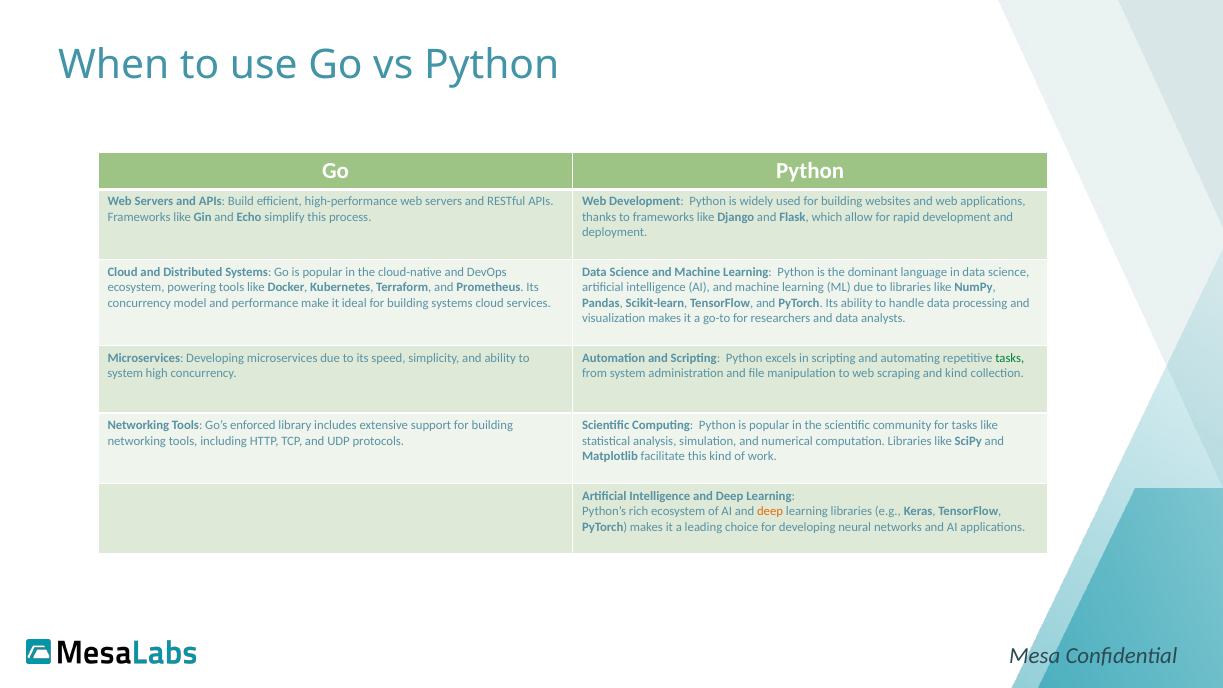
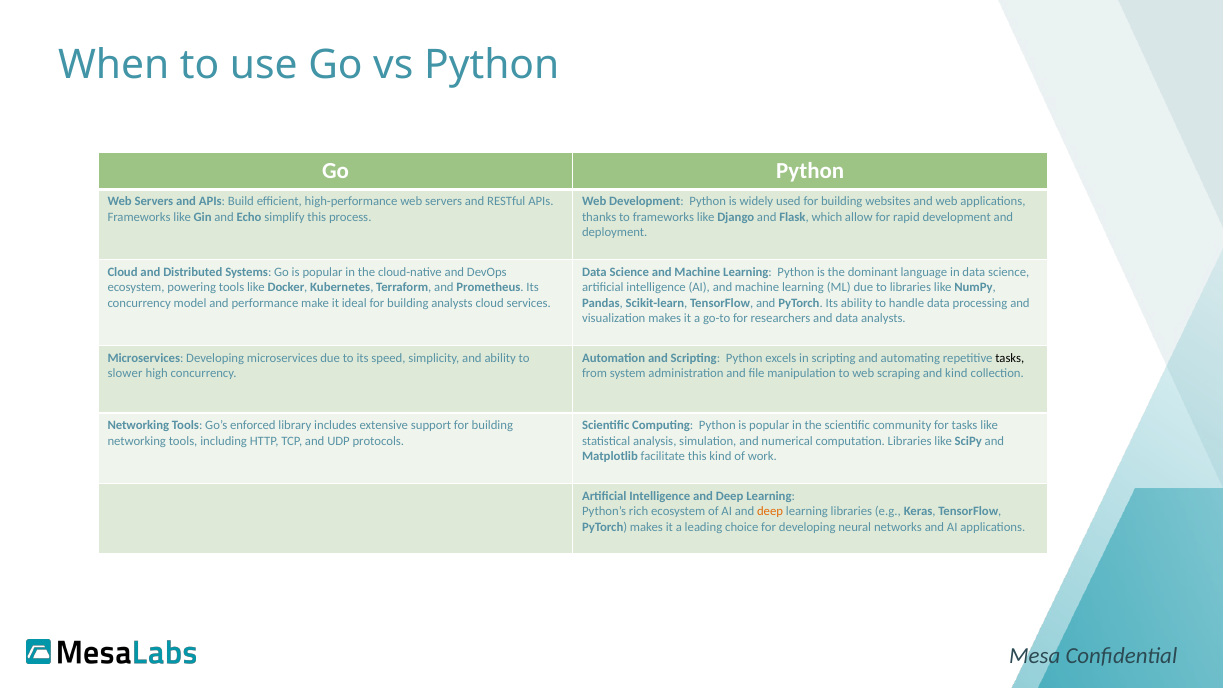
building systems: systems -> analysts (452, 303)
tasks colour: green -> black (1010, 358)
system: system -> slower (125, 373)
